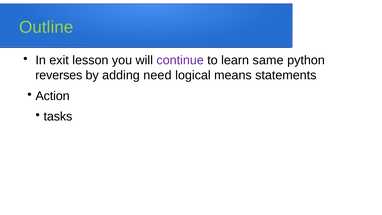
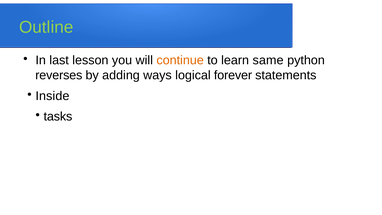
exit: exit -> last (59, 60)
continue colour: purple -> orange (180, 60)
need: need -> ways (157, 75)
means: means -> forever (233, 75)
Action: Action -> Inside (52, 96)
